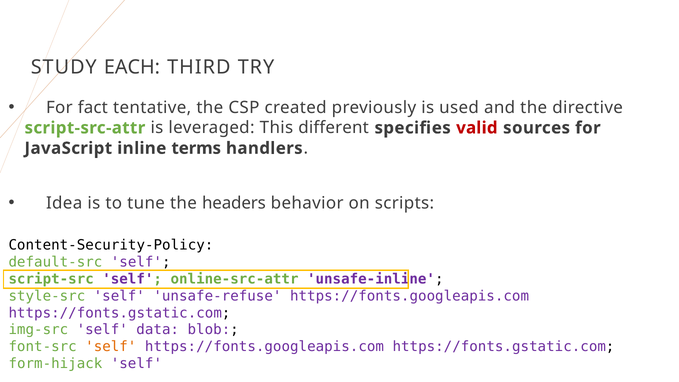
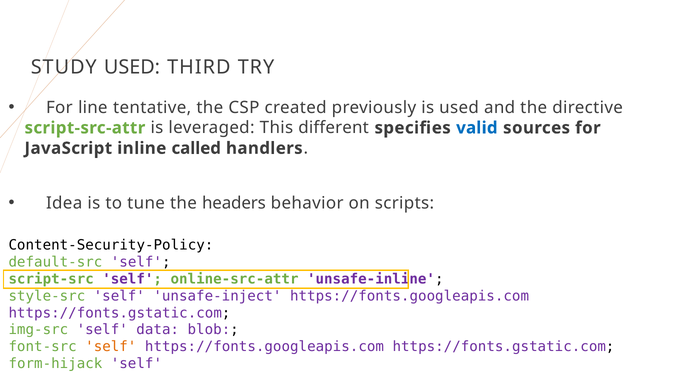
EACH: EACH -> USED (132, 67)
fact: fact -> line (93, 107)
valid colour: red -> blue (477, 128)
terms: terms -> called (196, 148)
unsafe-refuse: unsafe-refuse -> unsafe-inject (217, 296)
